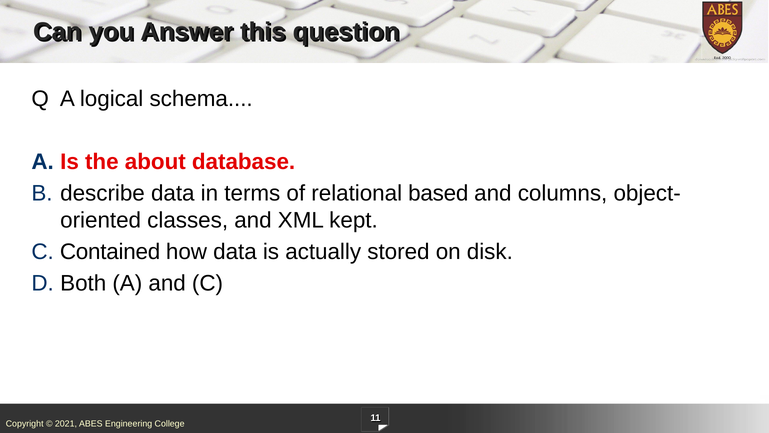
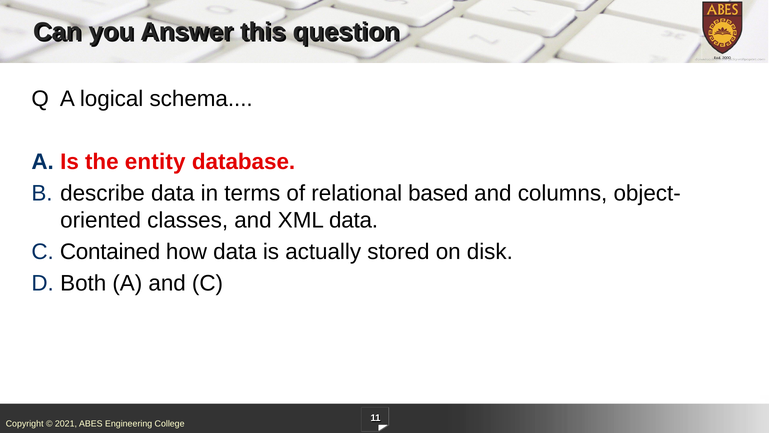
about: about -> entity (155, 162)
XML kept: kept -> data (354, 220)
